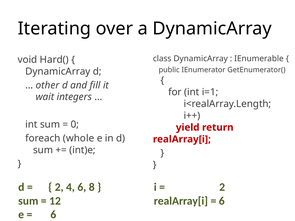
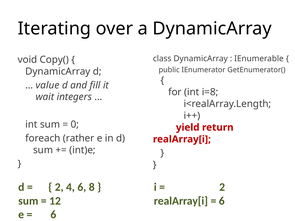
Hard(: Hard( -> Copy( (54, 60)
other: other -> value (48, 85)
i=1: i=1 -> i=8 (210, 92)
whole: whole -> rather (79, 138)
